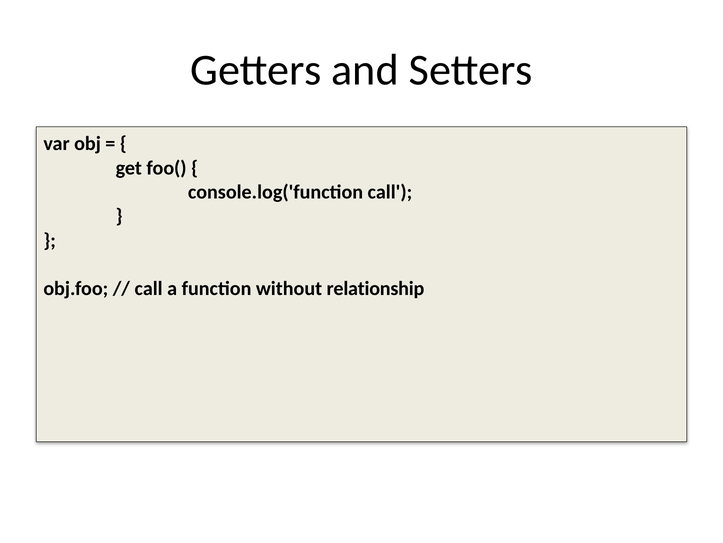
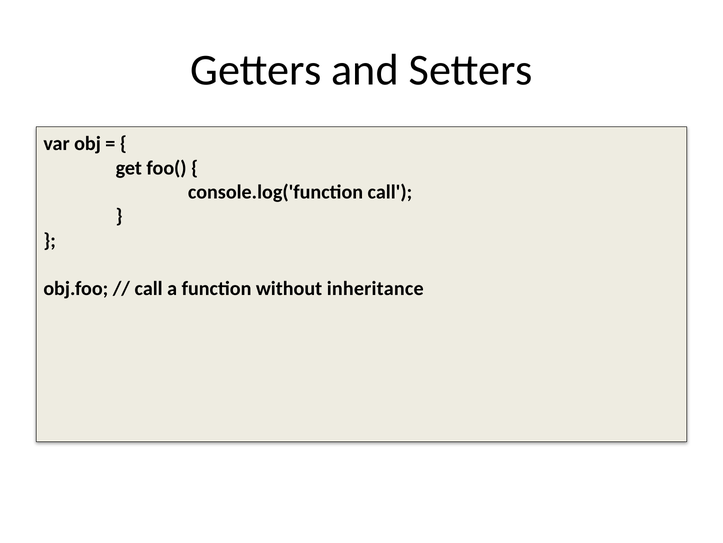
relationship: relationship -> inheritance (375, 288)
